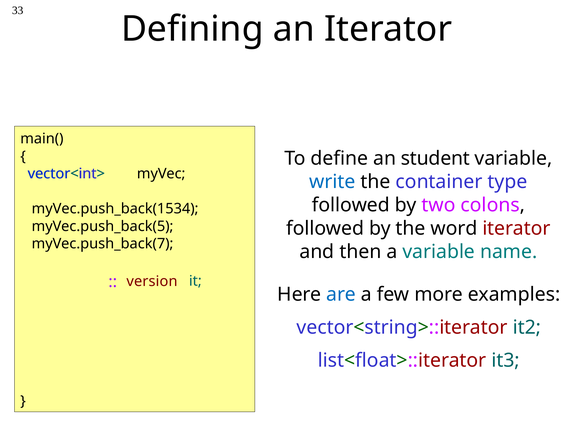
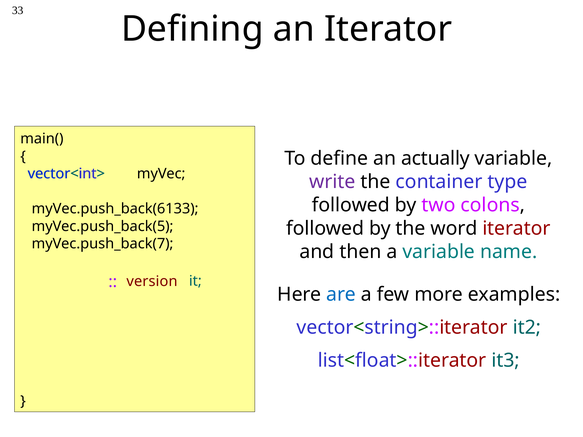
student: student -> actually (435, 159)
write colour: blue -> purple (332, 182)
myVec.push_back(1534: myVec.push_back(1534 -> myVec.push_back(6133 (115, 209)
